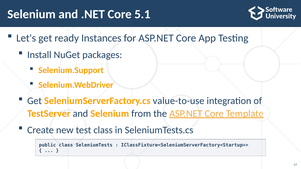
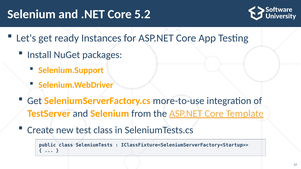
5.1: 5.1 -> 5.2 (142, 14)
value-to-use: value-to-use -> more-to-use (179, 101)
